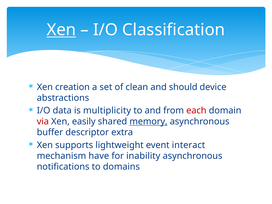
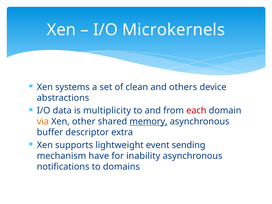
Xen underline: present -> none (61, 30)
Classification: Classification -> Microkernels (174, 30)
creation: creation -> systems (72, 87)
should: should -> others (183, 87)
via colour: red -> orange (43, 121)
easily: easily -> other (84, 121)
interact: interact -> sending (189, 145)
